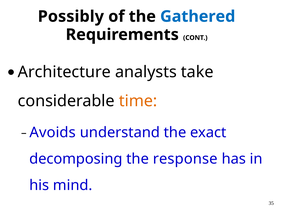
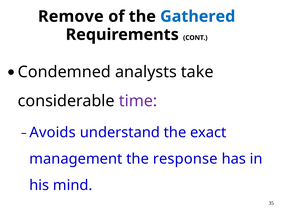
Possibly: Possibly -> Remove (71, 16)
Architecture: Architecture -> Condemned (64, 72)
time colour: orange -> purple (138, 101)
decomposing: decomposing -> management (76, 159)
